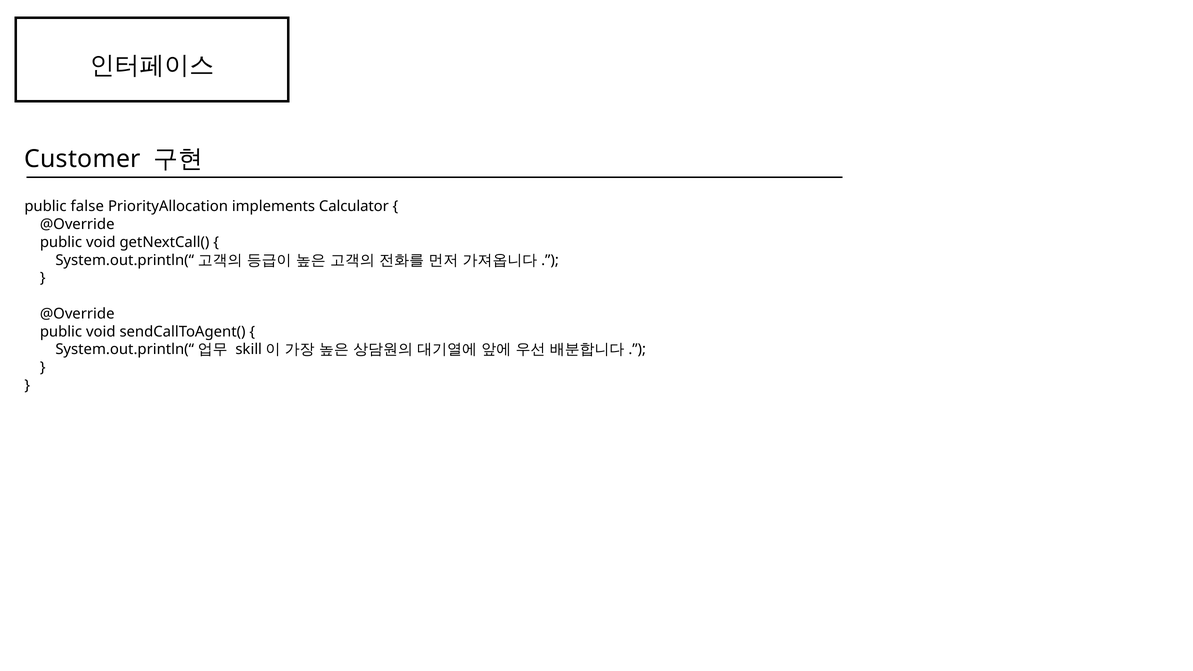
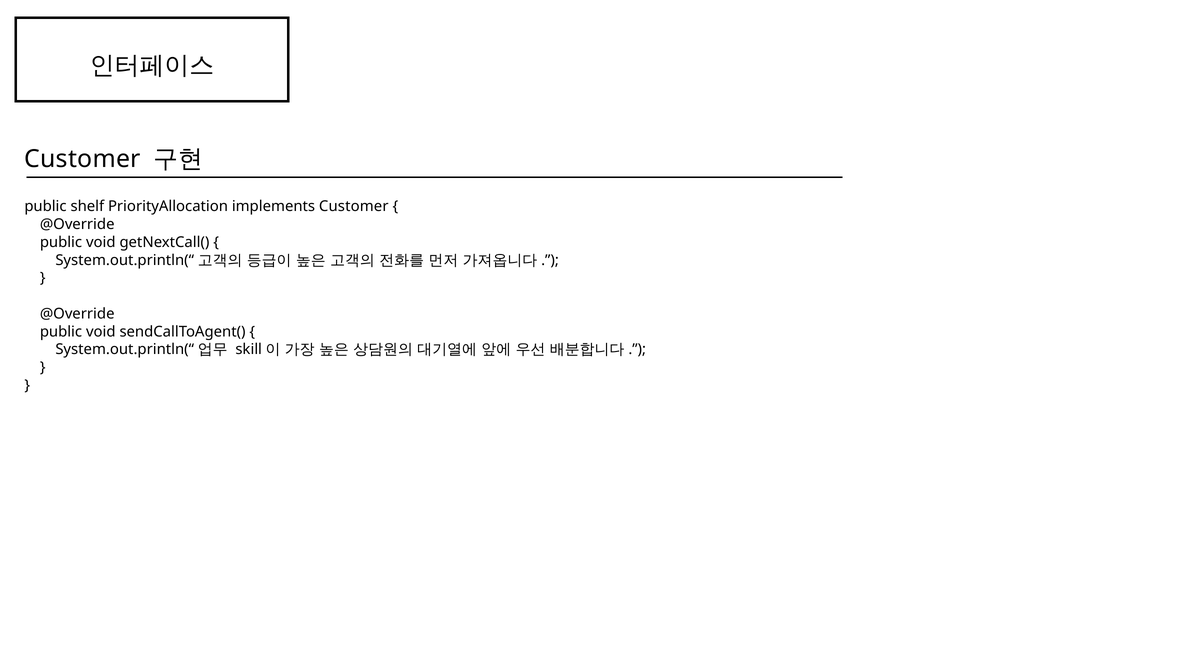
false: false -> shelf (87, 206)
implements Calculator: Calculator -> Customer (354, 206)
